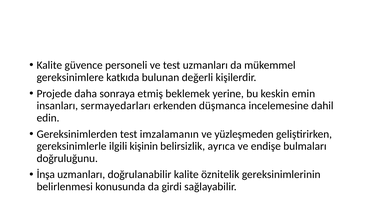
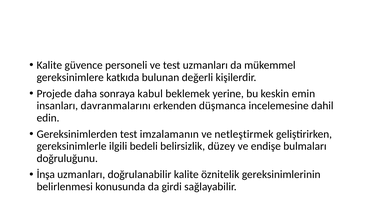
etmiş: etmiş -> kabul (150, 94)
sermayedarları: sermayedarları -> davranmalarını (116, 106)
yüzleşmeden: yüzleşmeden -> netleştirmek (244, 134)
kişinin: kişinin -> bedeli (144, 146)
ayrıca: ayrıca -> düzey (221, 146)
